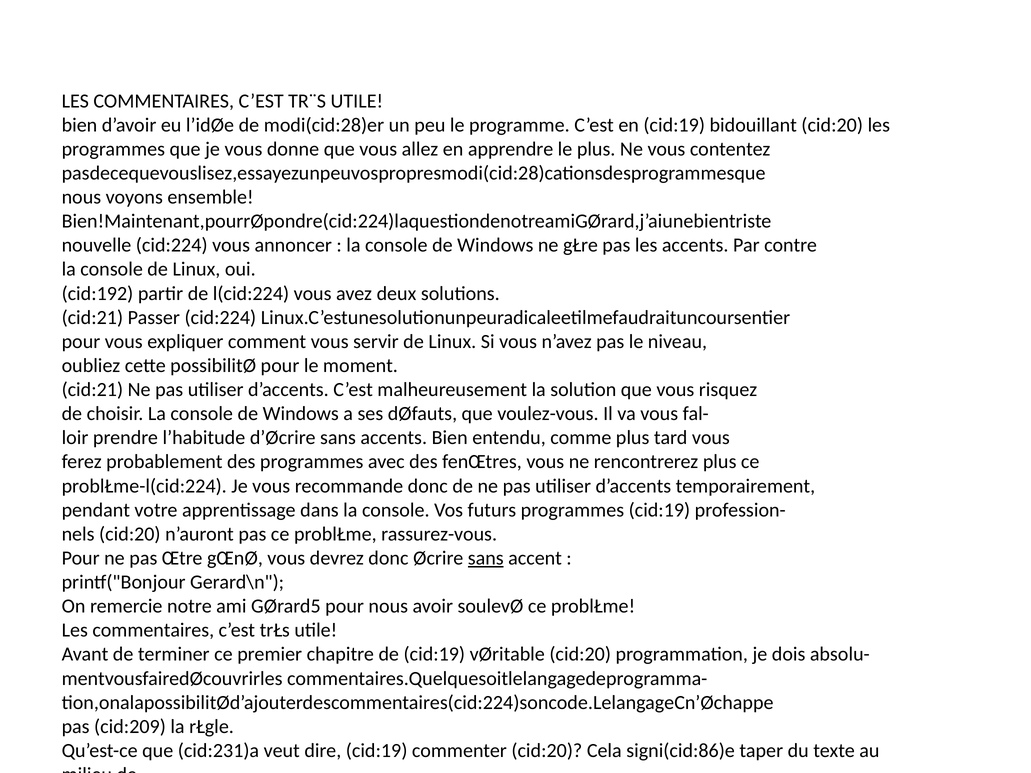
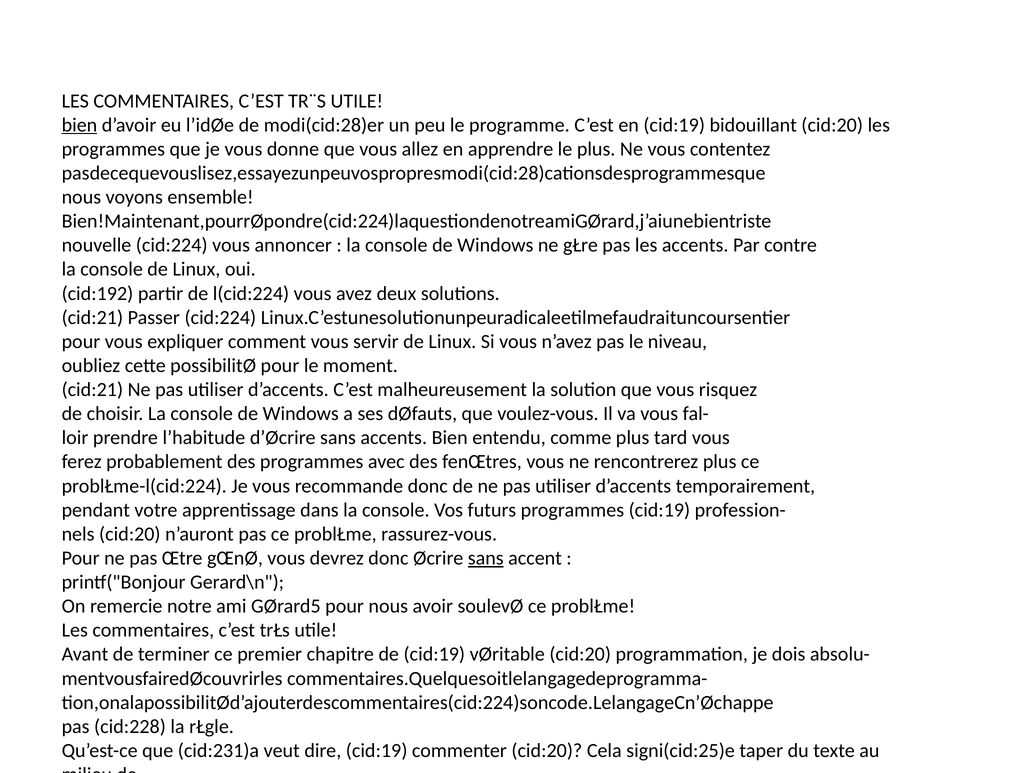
bien underline: none -> present (79, 125)
cid:209: cid:209 -> cid:228 (130, 727)
signi(cid:86)e: signi(cid:86)e -> signi(cid:25)e (681, 751)
